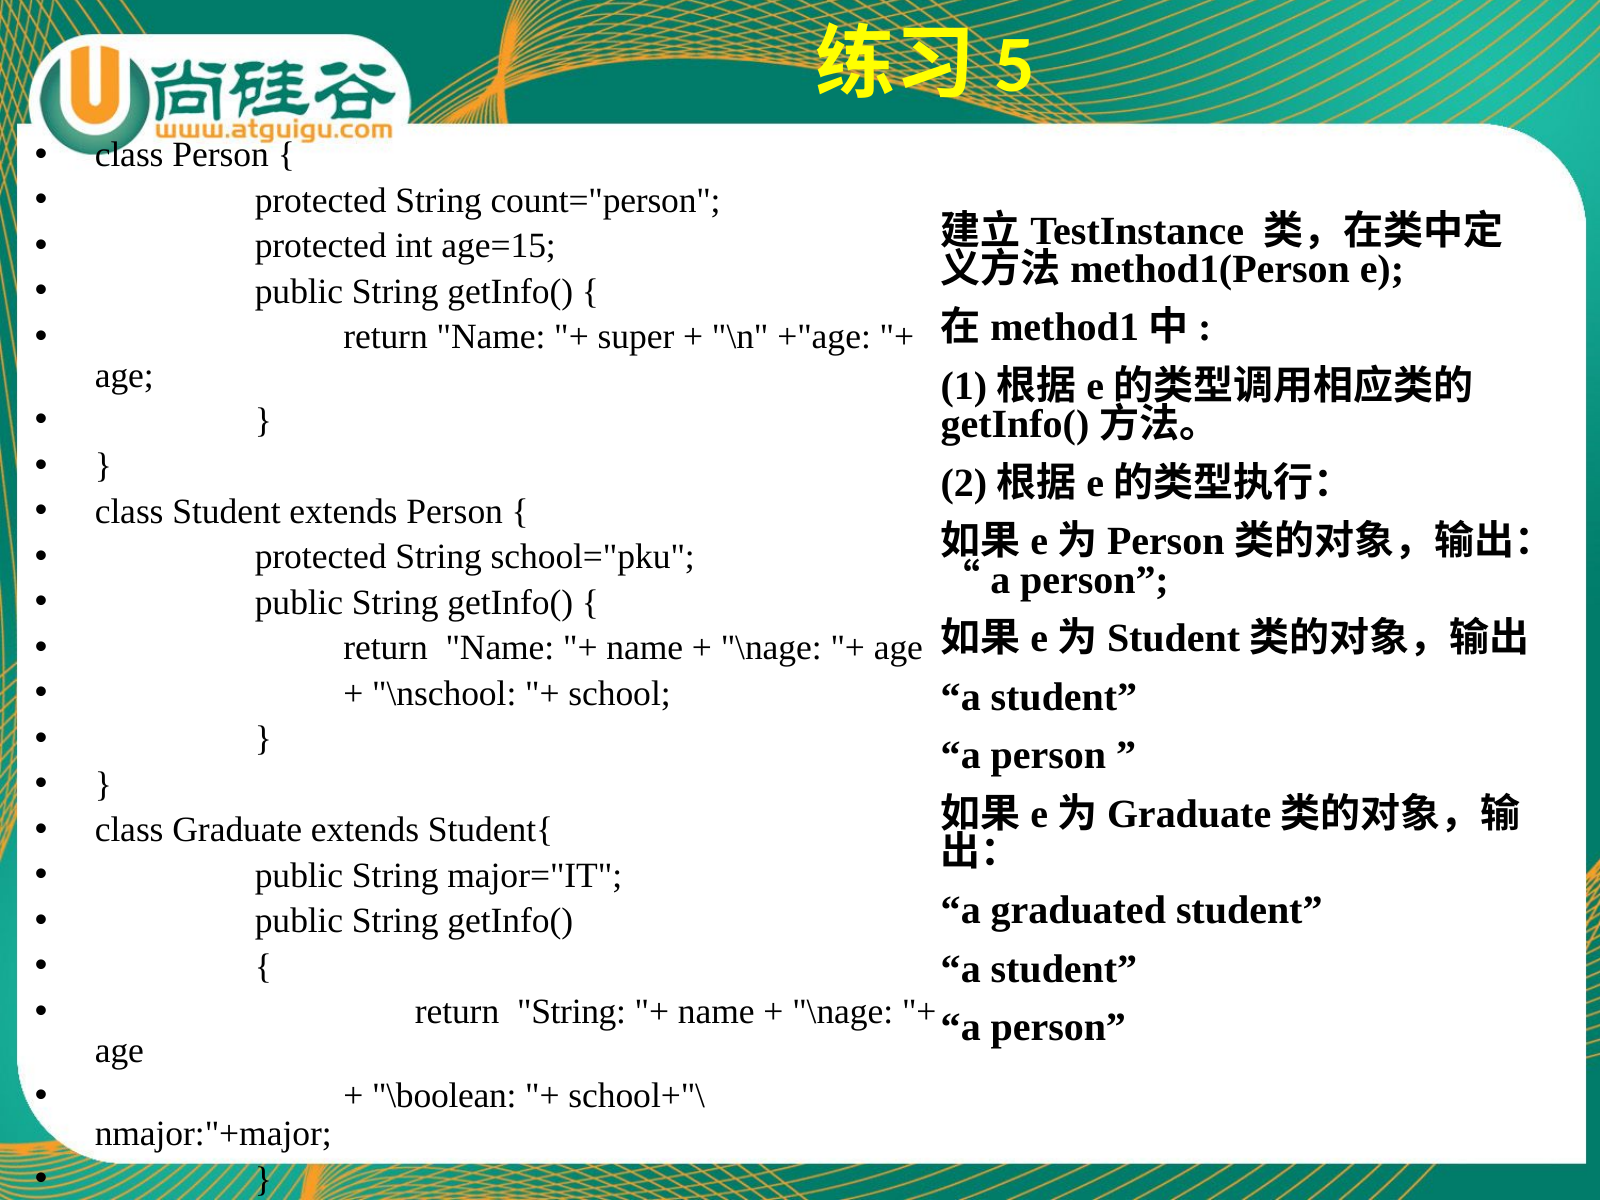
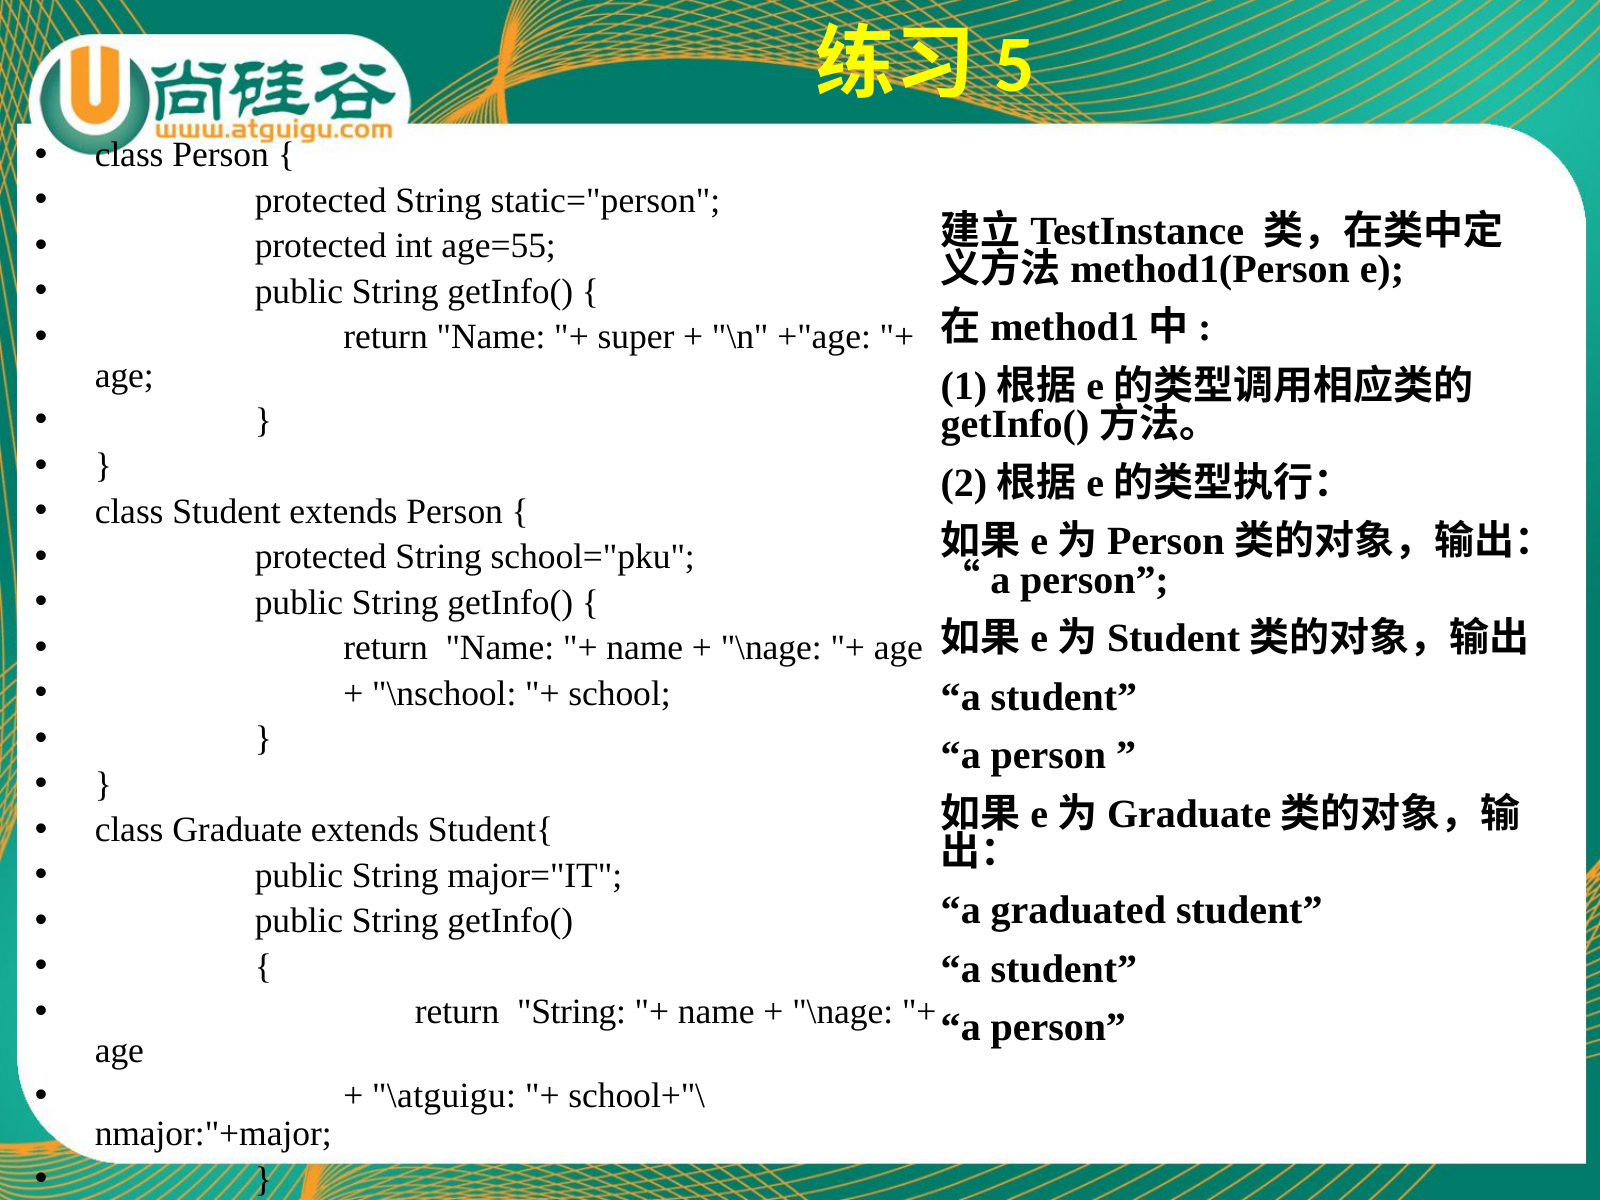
count="person: count="person -> static="person (605, 200)
age=15: age=15 -> age=55 (499, 246)
\boolean: \boolean -> \atguigu (444, 1096)
